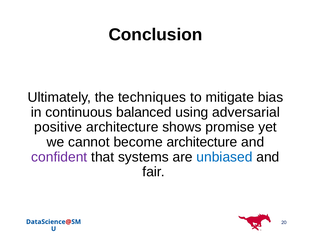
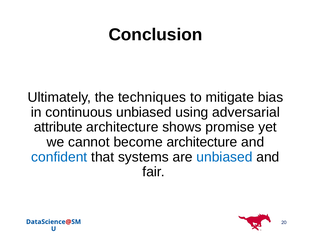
continuous balanced: balanced -> unbiased (144, 112)
positive: positive -> attribute (58, 127)
confident colour: purple -> blue (59, 157)
